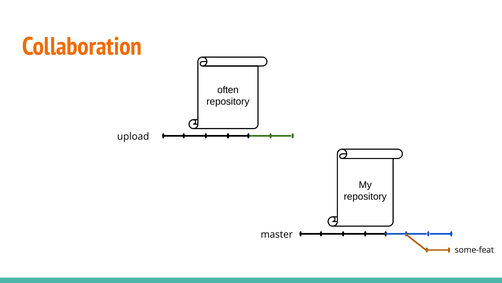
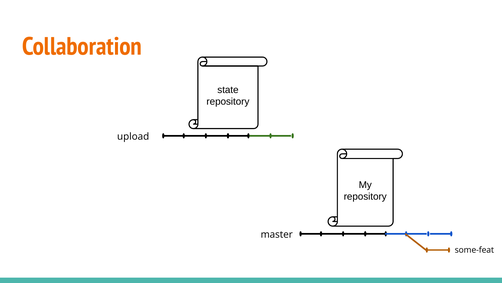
often: often -> state (228, 90)
